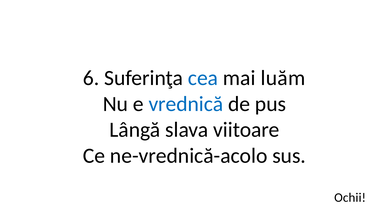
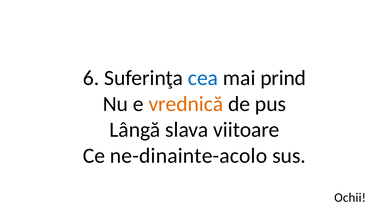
luăm: luăm -> prind (283, 78)
vrednică colour: blue -> orange (186, 104)
ne-vrednică-acolo: ne-vrednică-acolo -> ne-dinainte-acolo (189, 156)
